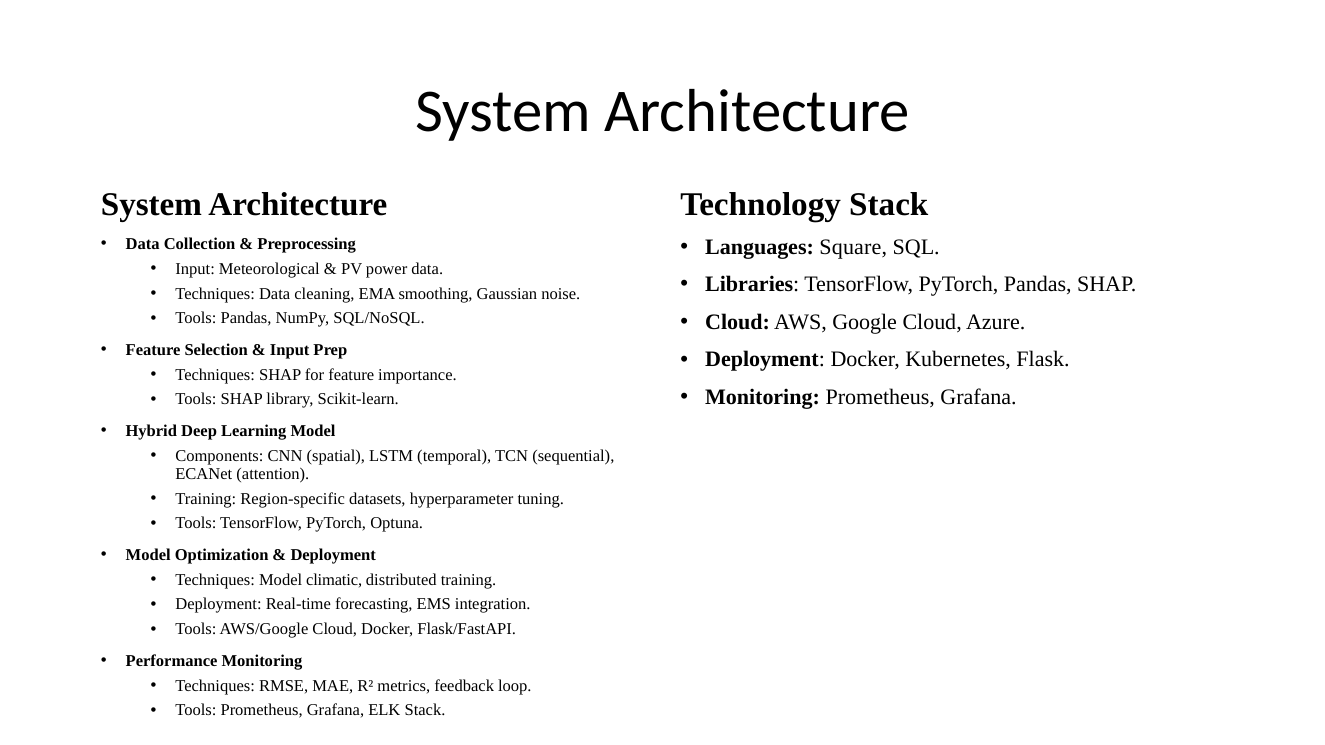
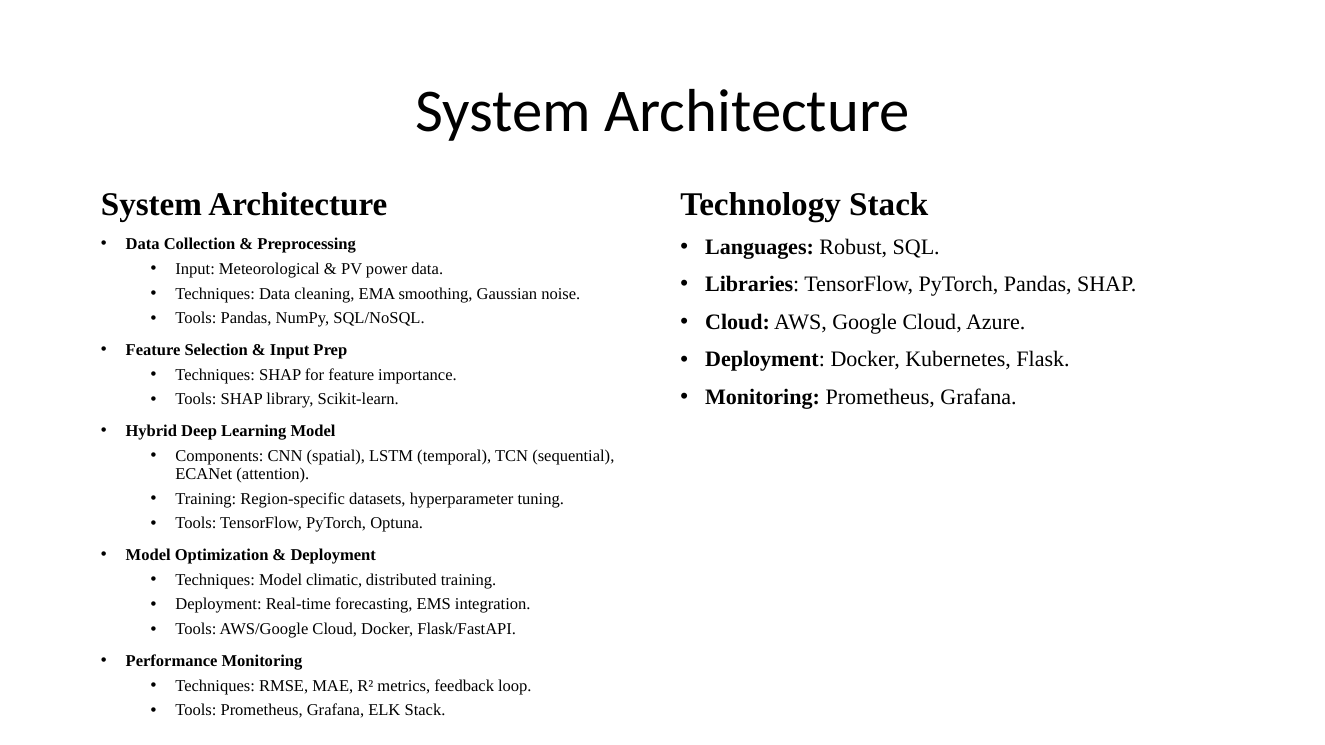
Square: Square -> Robust (853, 247)
